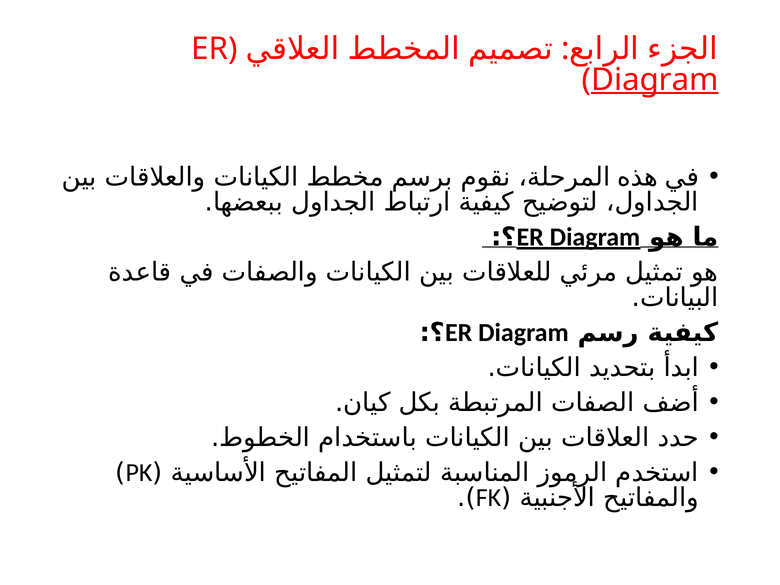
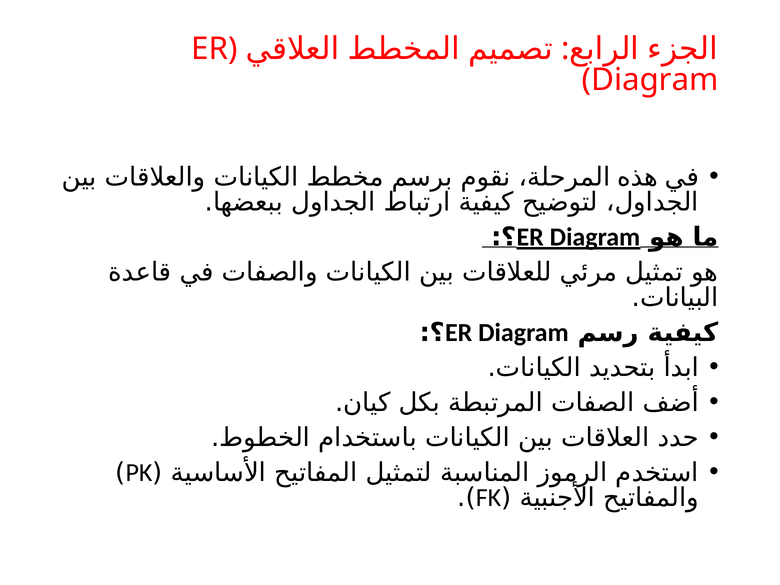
Diagram underline: present -> none (655, 80)
